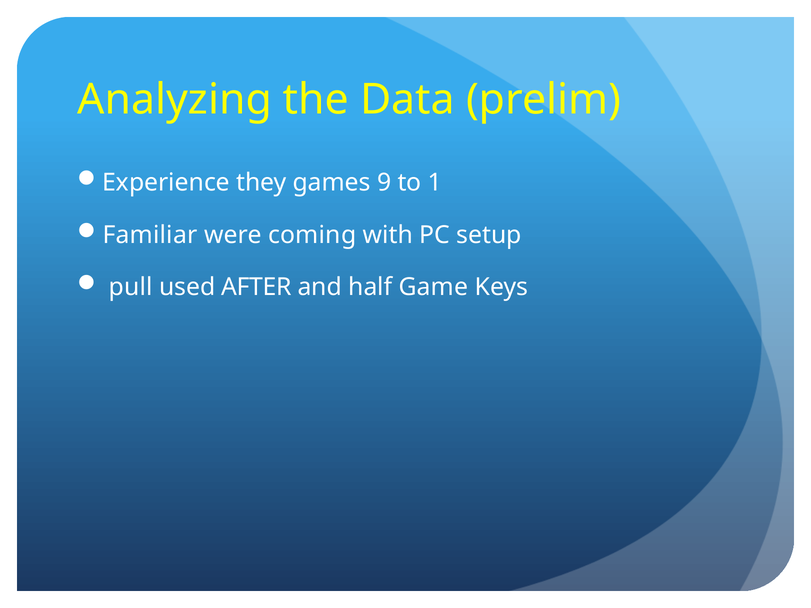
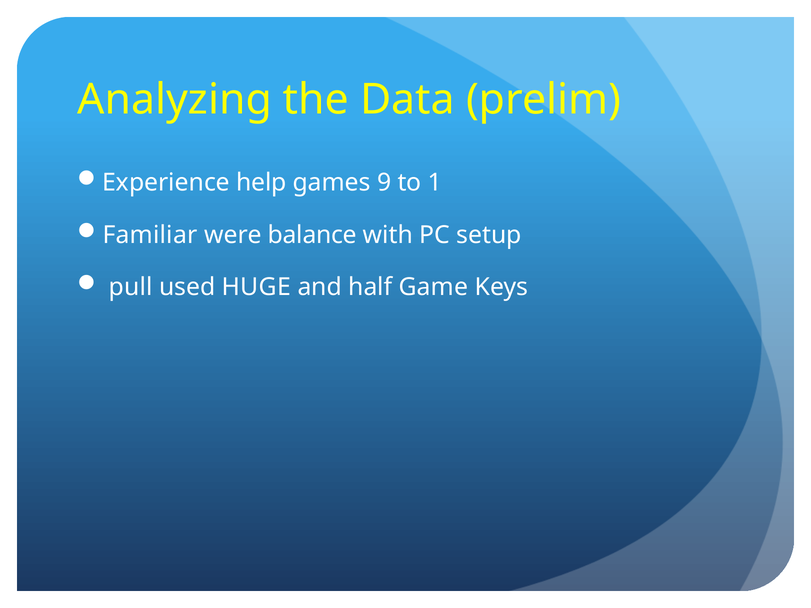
they: they -> help (261, 183)
coming: coming -> balance (312, 235)
AFTER: AFTER -> HUGE (256, 287)
